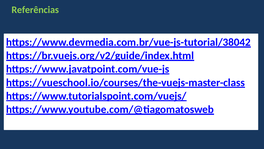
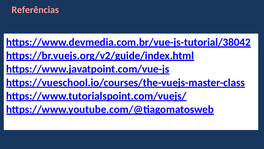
Referências colour: light green -> pink (35, 10)
